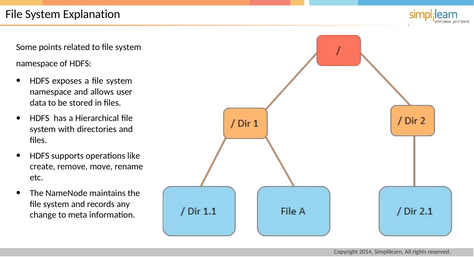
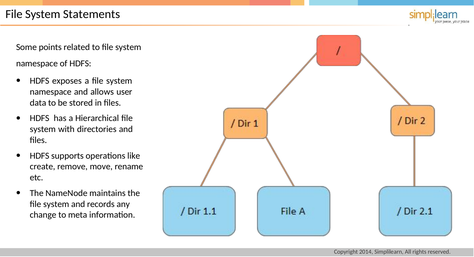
Explanation: Explanation -> Statements (92, 14)
